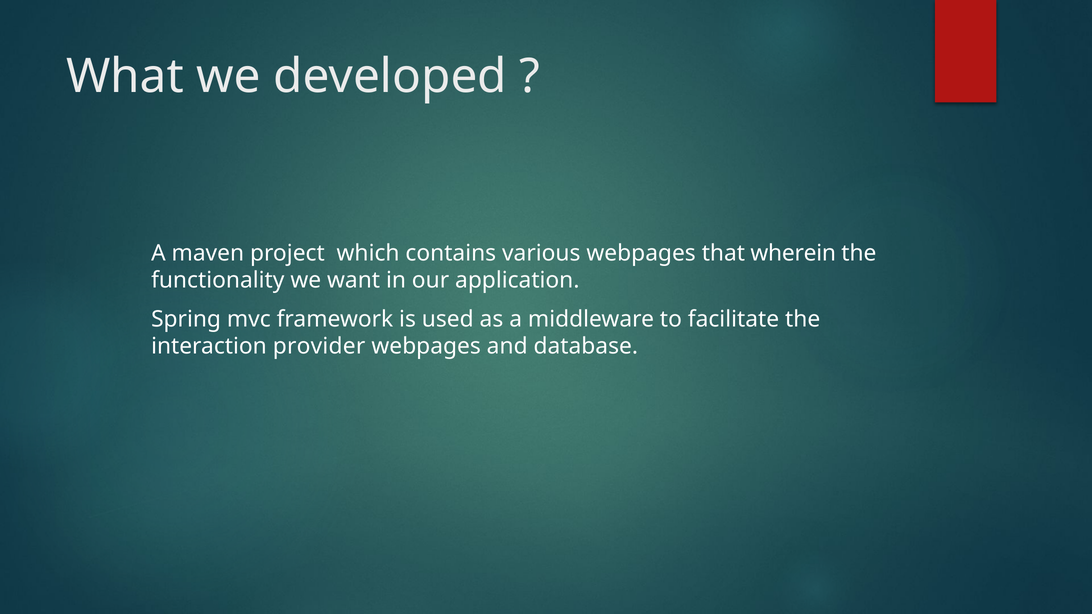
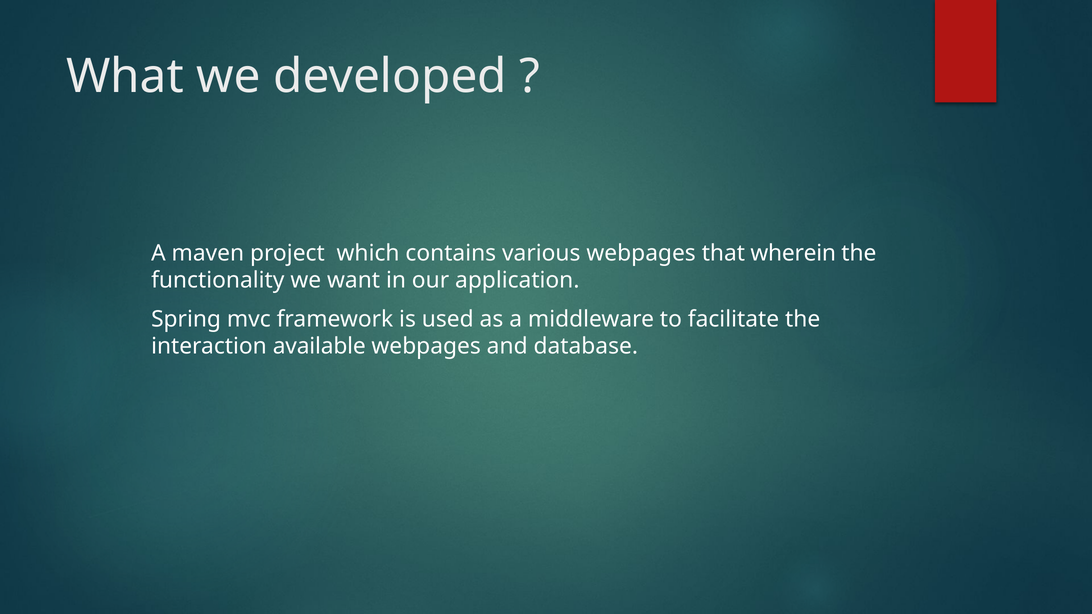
provider: provider -> available (319, 346)
